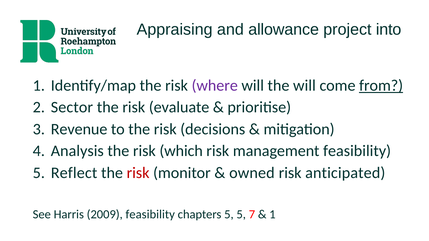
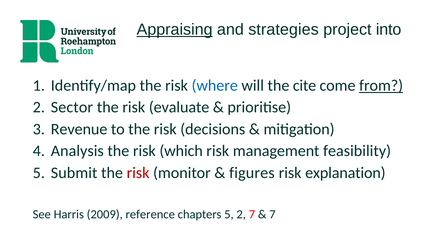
Appraising underline: none -> present (175, 30)
allowance: allowance -> strategies (284, 30)
where colour: purple -> blue (215, 86)
the will: will -> cite (305, 86)
Reflect: Reflect -> Submit (74, 173)
owned: owned -> figures (252, 173)
anticipated: anticipated -> explanation (345, 173)
2009 feasibility: feasibility -> reference (150, 215)
5 5: 5 -> 2 (241, 215)
1: 1 -> 7 (272, 215)
